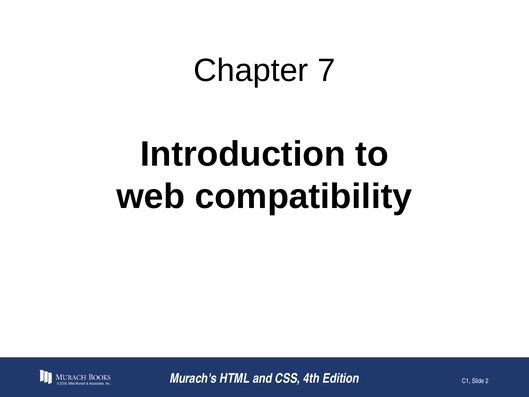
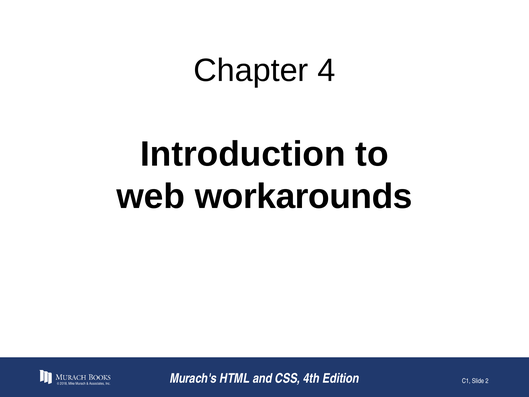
7: 7 -> 4 (326, 71)
compatibility: compatibility -> workarounds (304, 196)
